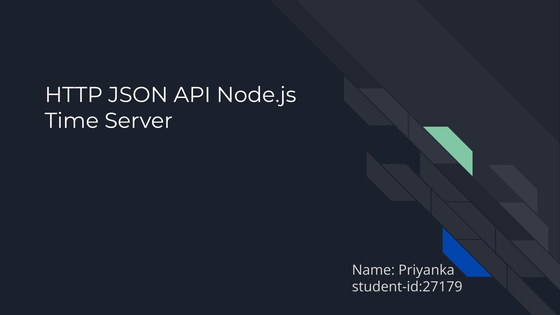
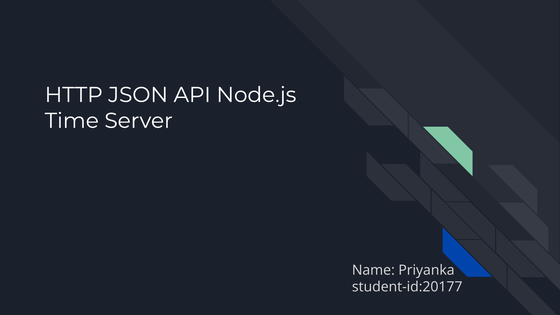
student-id:27179: student-id:27179 -> student-id:20177 (407, 287)
